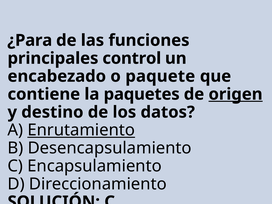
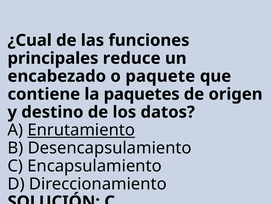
¿Para: ¿Para -> ¿Cual (30, 40)
control: control -> reduce (132, 58)
origen underline: present -> none (236, 94)
